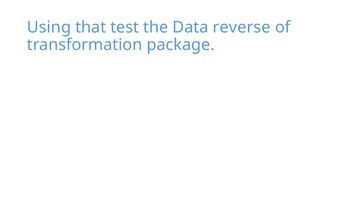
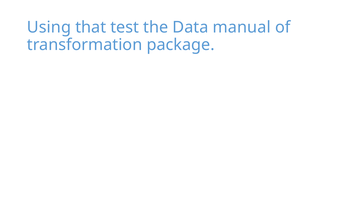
reverse: reverse -> manual (242, 27)
